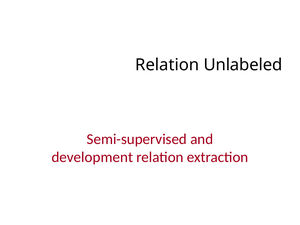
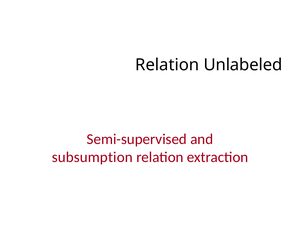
development: development -> subsumption (92, 157)
